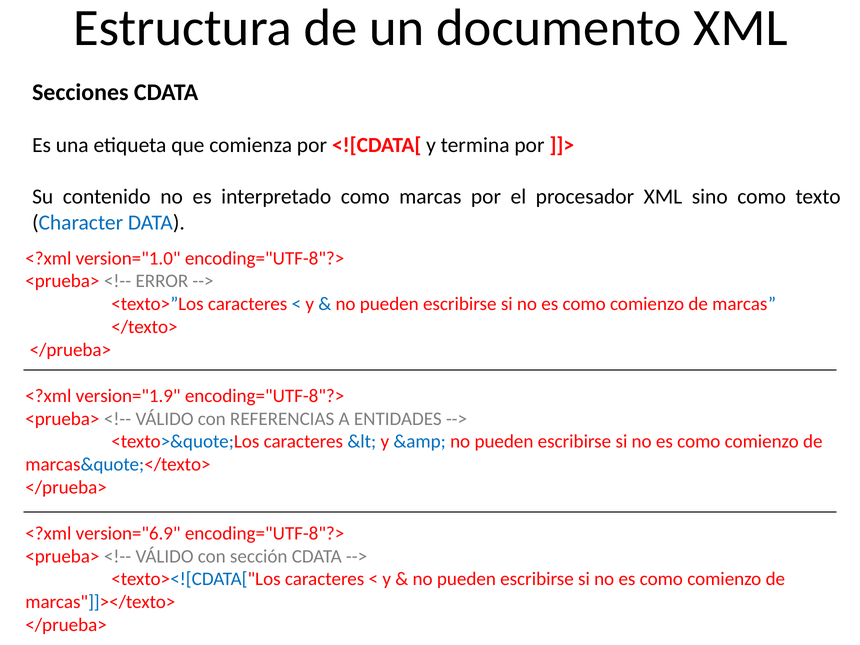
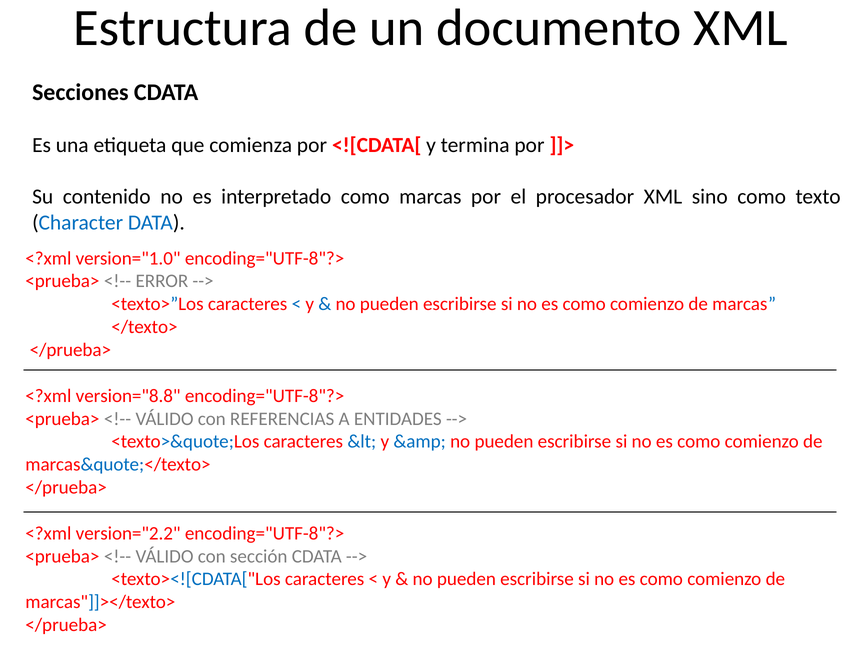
version="1.9: version="1.9 -> version="8.8 (128, 396)
version="6.9: version="6.9 -> version="2.2 (128, 533)
